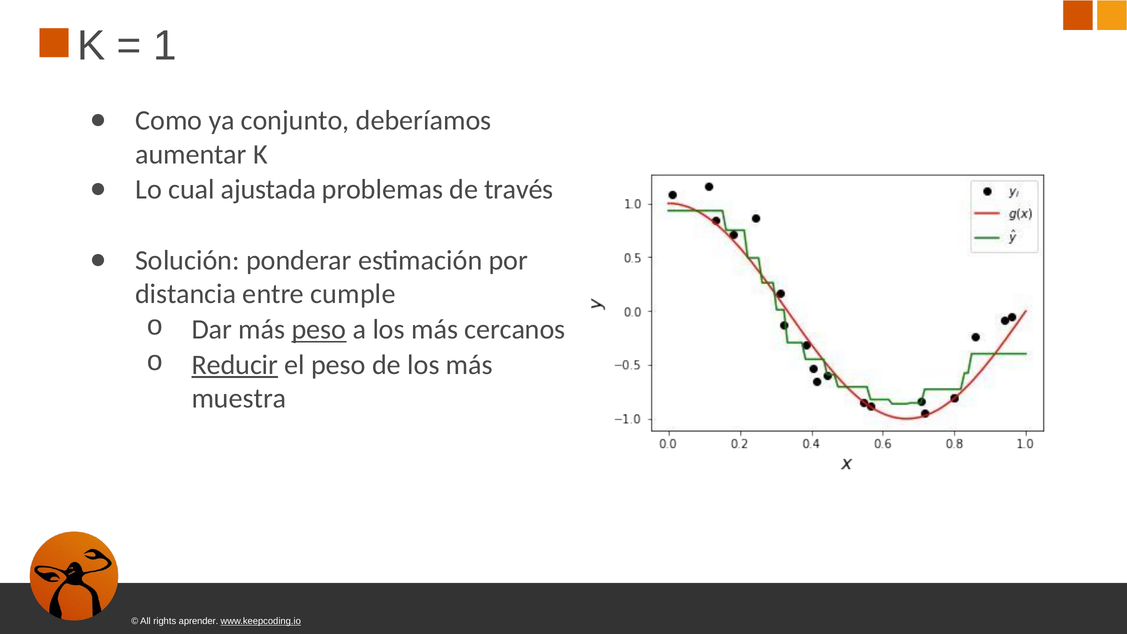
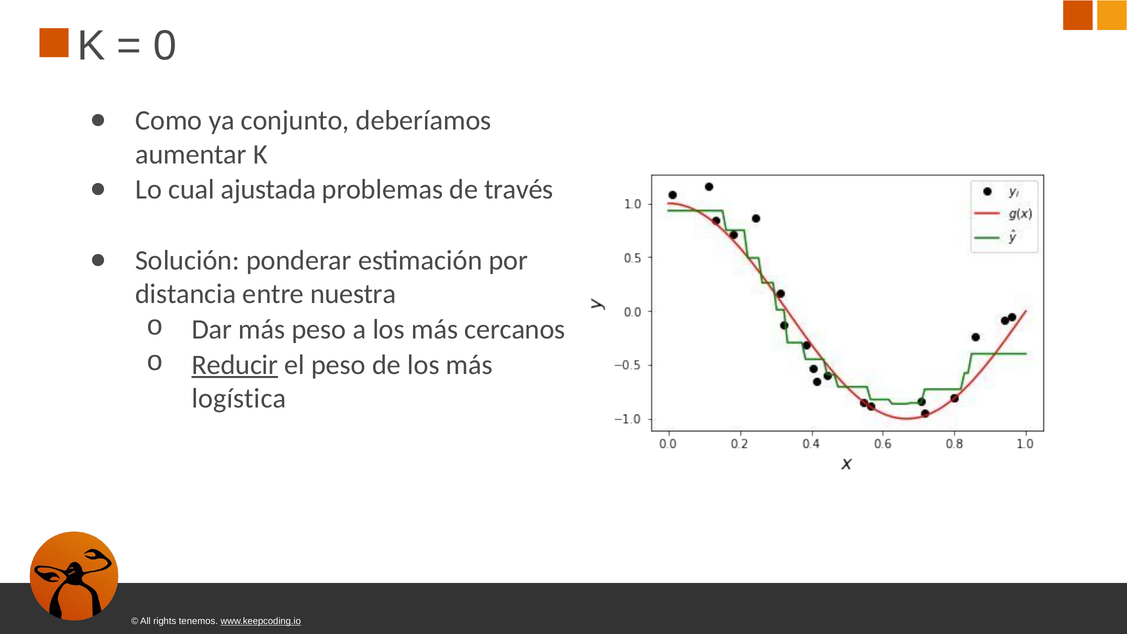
1: 1 -> 0 (165, 46)
cumple: cumple -> nuestra (353, 294)
peso underline: present -> none (319, 329)
muestra: muestra -> logística (239, 399)
aprender: aprender -> tenemos (198, 621)
